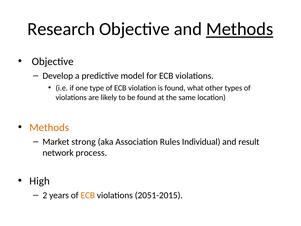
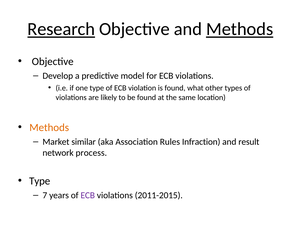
Research underline: none -> present (61, 29)
strong: strong -> similar (84, 142)
Individual: Individual -> Infraction (201, 142)
High: High -> Type (40, 181)
2: 2 -> 7 (45, 195)
ECB colour: orange -> purple (88, 195)
2051-2015: 2051-2015 -> 2011-2015 (159, 195)
